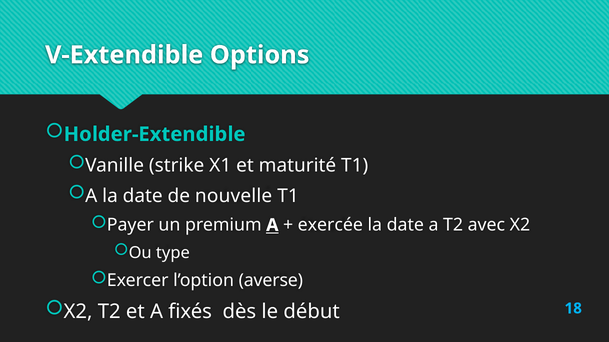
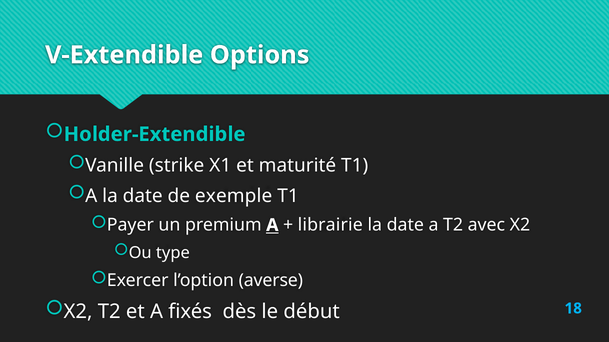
nouvelle: nouvelle -> exemple (234, 196)
exercée: exercée -> librairie (330, 225)
